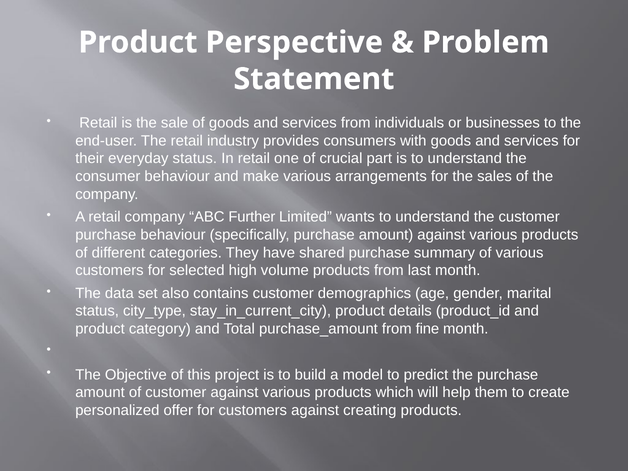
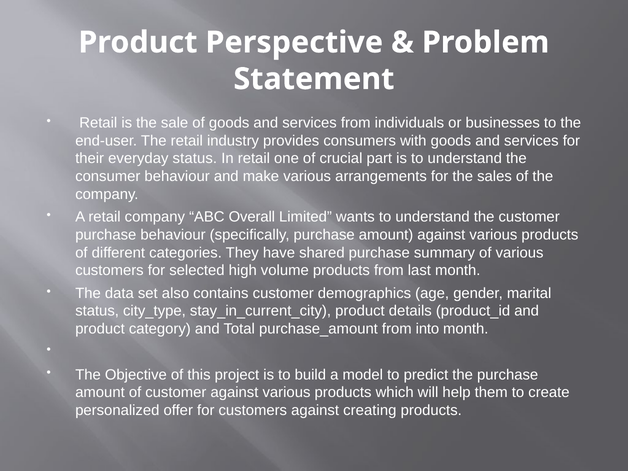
Further: Further -> Overall (252, 217)
fine: fine -> into (427, 329)
